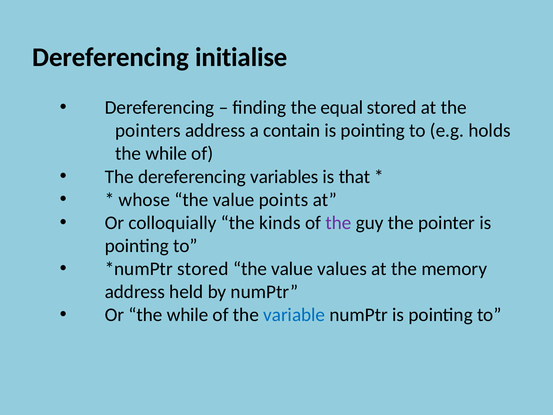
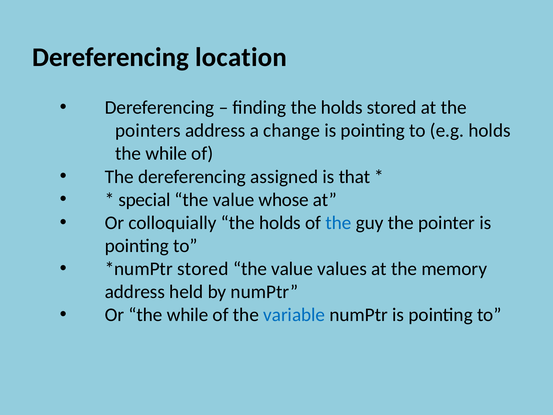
initialise: initialise -> location (241, 57)
finding the equal: equal -> holds (342, 107)
contain: contain -> change (292, 130)
variables: variables -> assigned (284, 177)
whose: whose -> special (144, 200)
points: points -> whose (284, 200)
colloquially the kinds: kinds -> holds (280, 223)
the colour: purple -> blue (338, 223)
